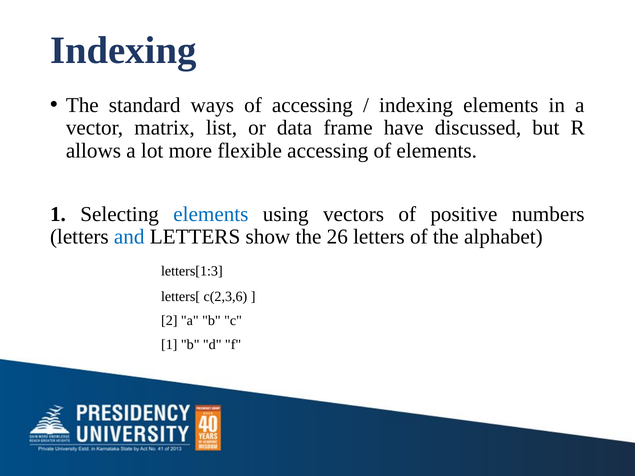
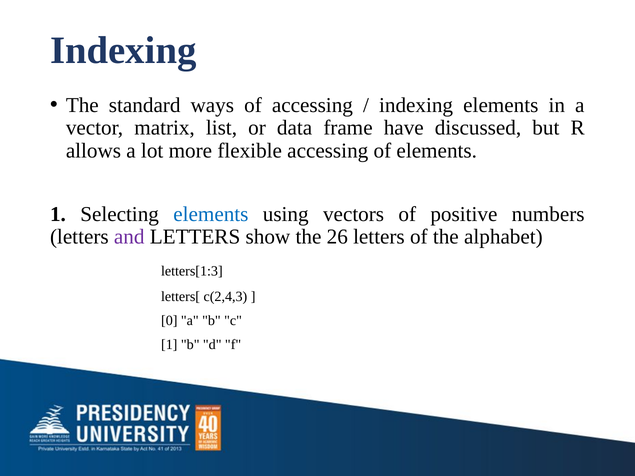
and colour: blue -> purple (129, 237)
c(2,3,6: c(2,3,6 -> c(2,4,3 (225, 297)
2: 2 -> 0 (169, 321)
